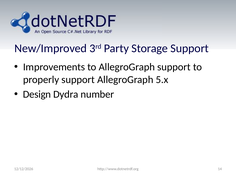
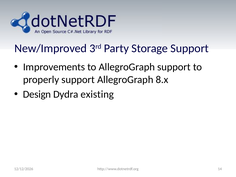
5.x: 5.x -> 8.x (162, 80)
number: number -> existing (97, 94)
